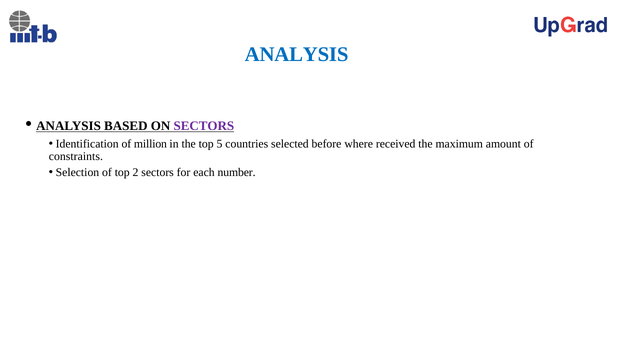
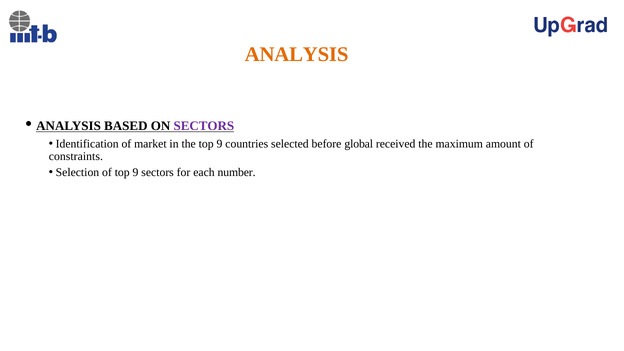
ANALYSIS colour: blue -> orange (297, 55)
million: million -> market (150, 144)
the top 5: 5 -> 9 (220, 144)
where: where -> global (359, 144)
of top 2: 2 -> 9 (136, 172)
